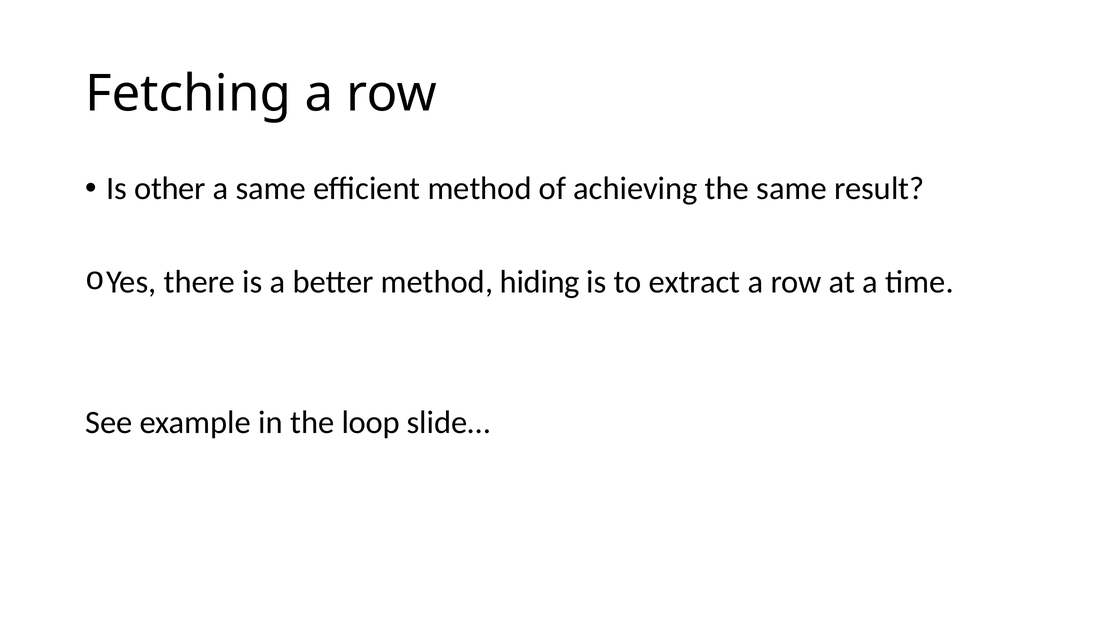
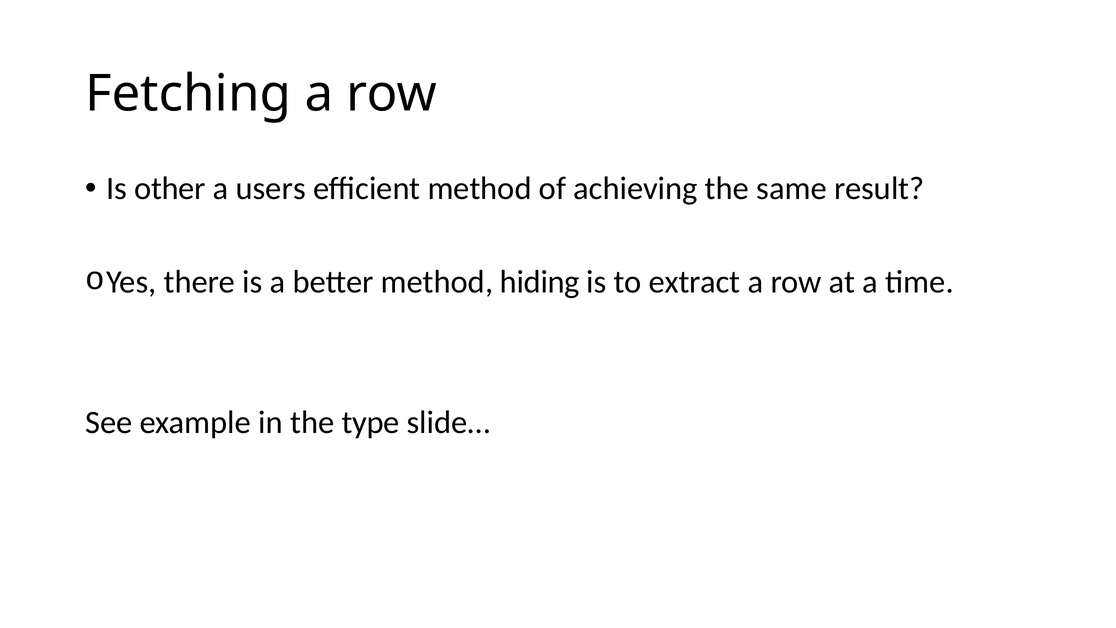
a same: same -> users (271, 189)
loop: loop -> type (371, 422)
